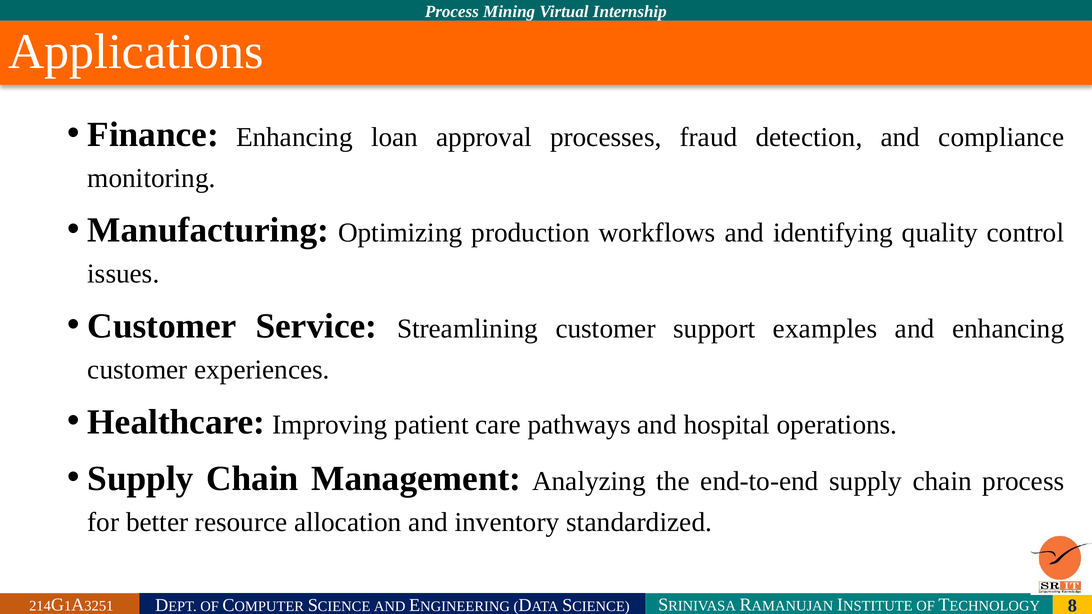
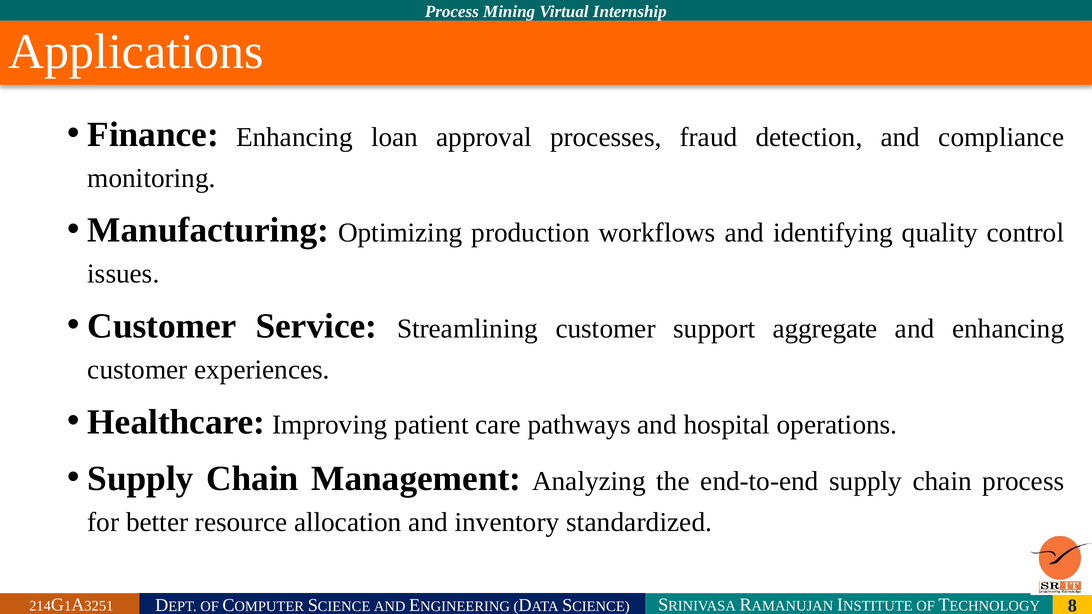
examples: examples -> aggregate (825, 329)
